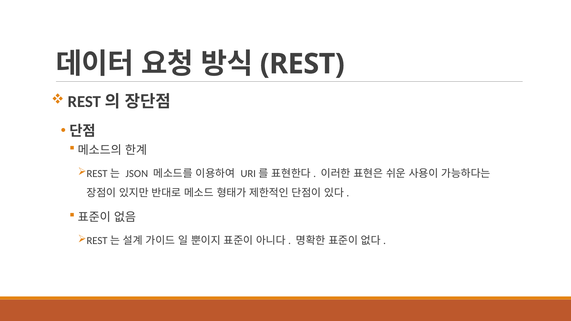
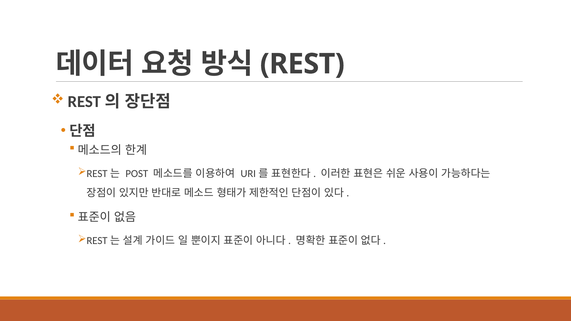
JSON: JSON -> POST (137, 174)
